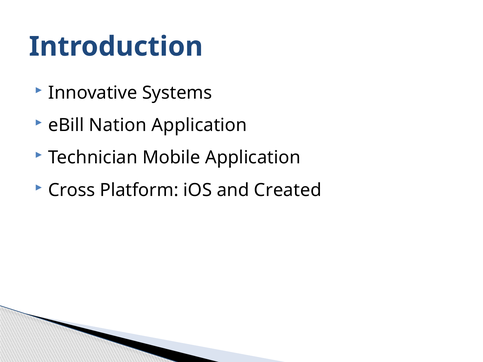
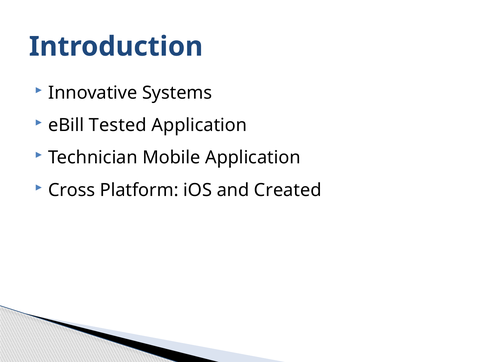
Nation: Nation -> Tested (118, 125)
